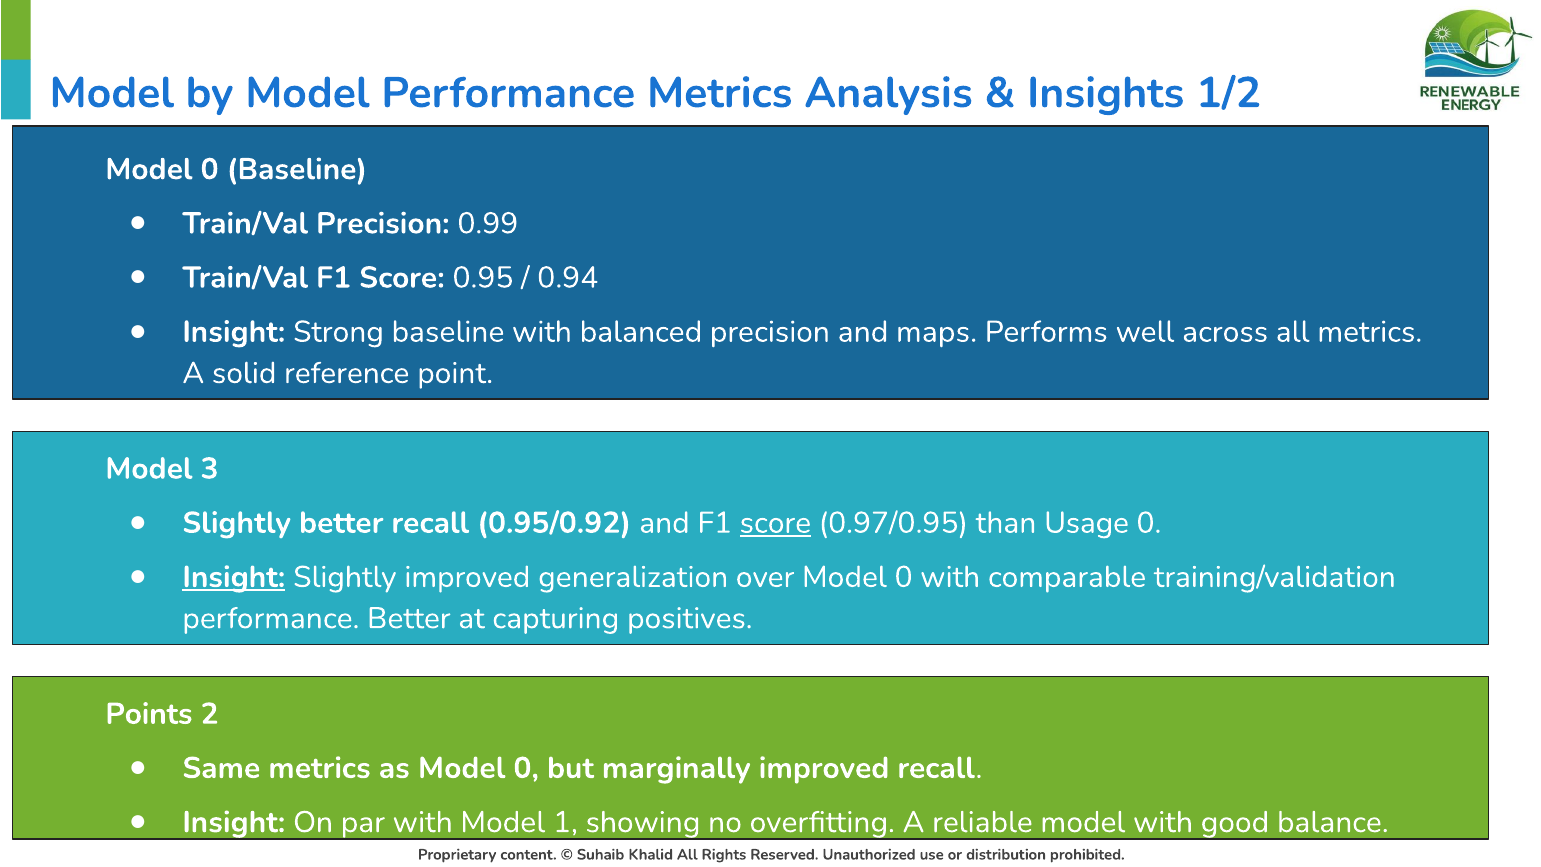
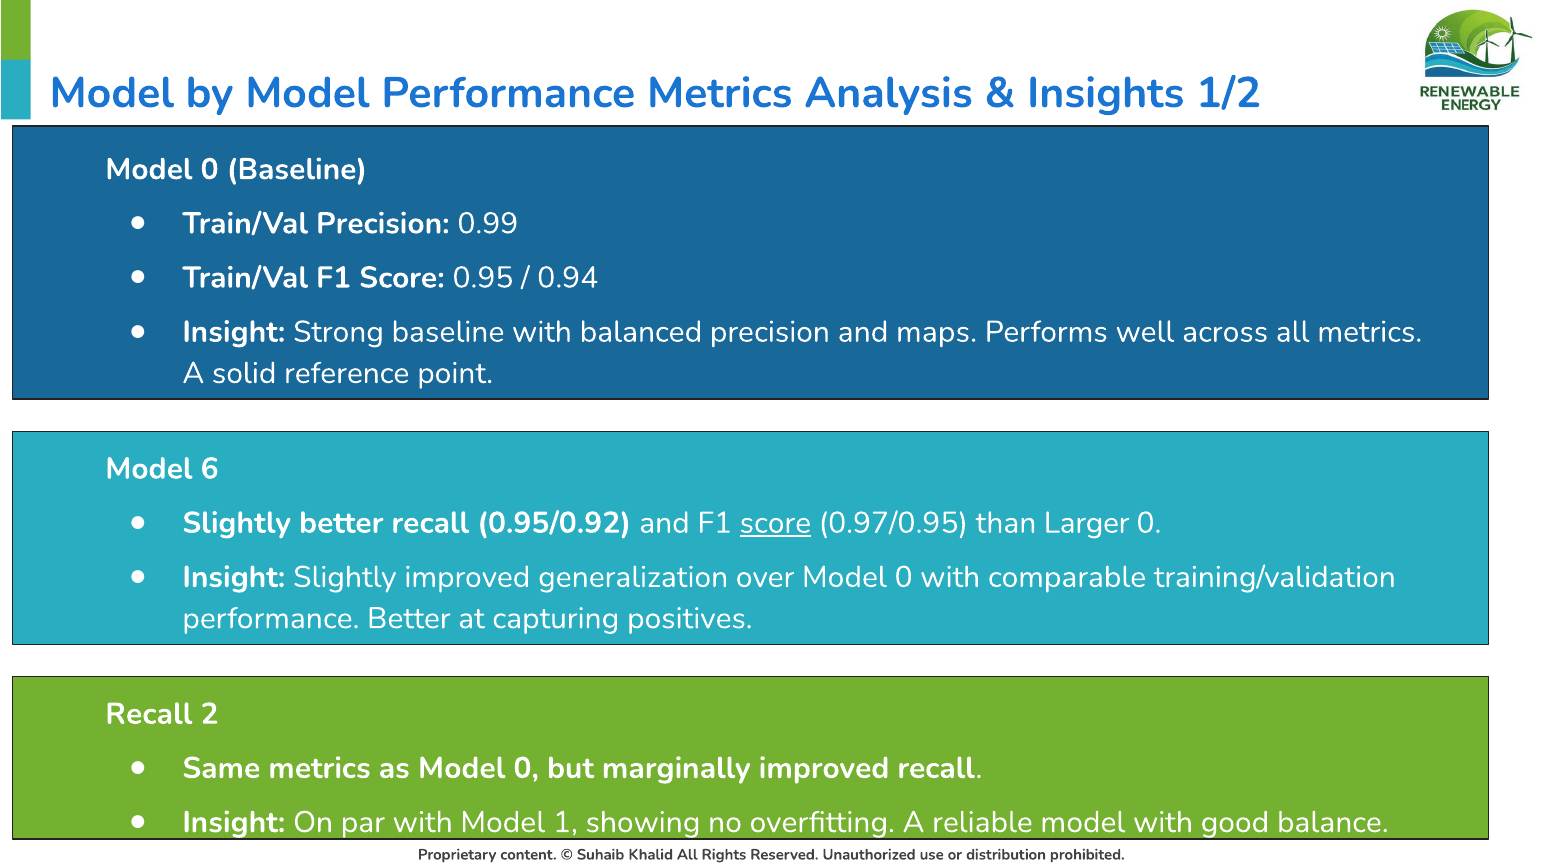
3: 3 -> 6 (210, 469)
Usage: Usage -> Larger (1087, 523)
Insight underline: present -> none (234, 577)
Points: Points -> Recall (149, 714)
